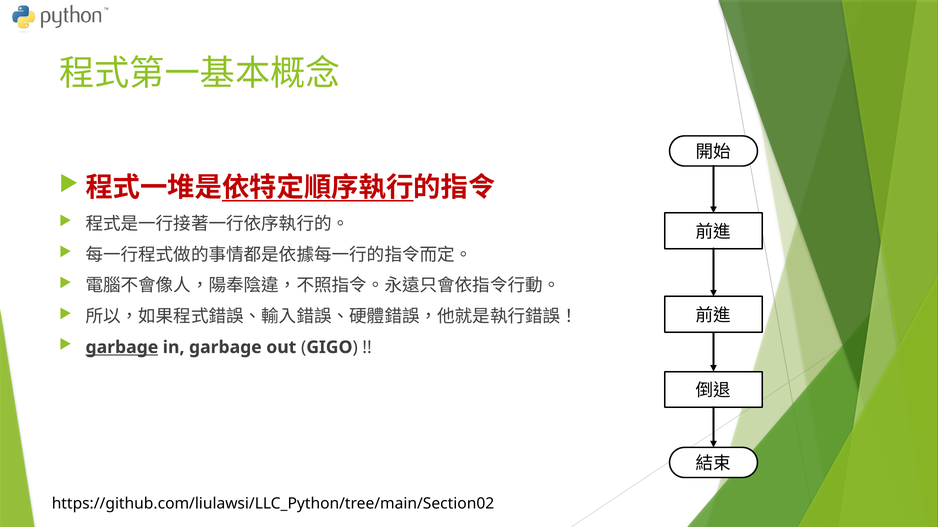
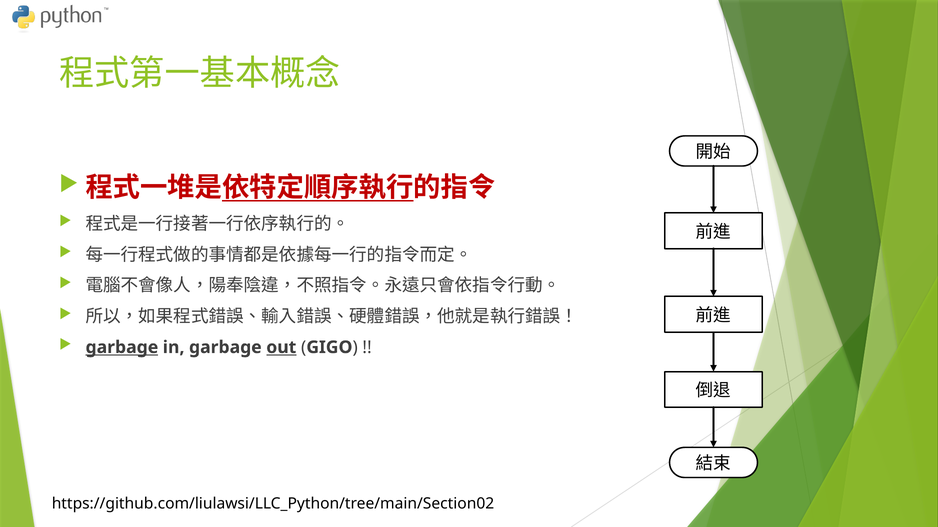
out underline: none -> present (281, 348)
